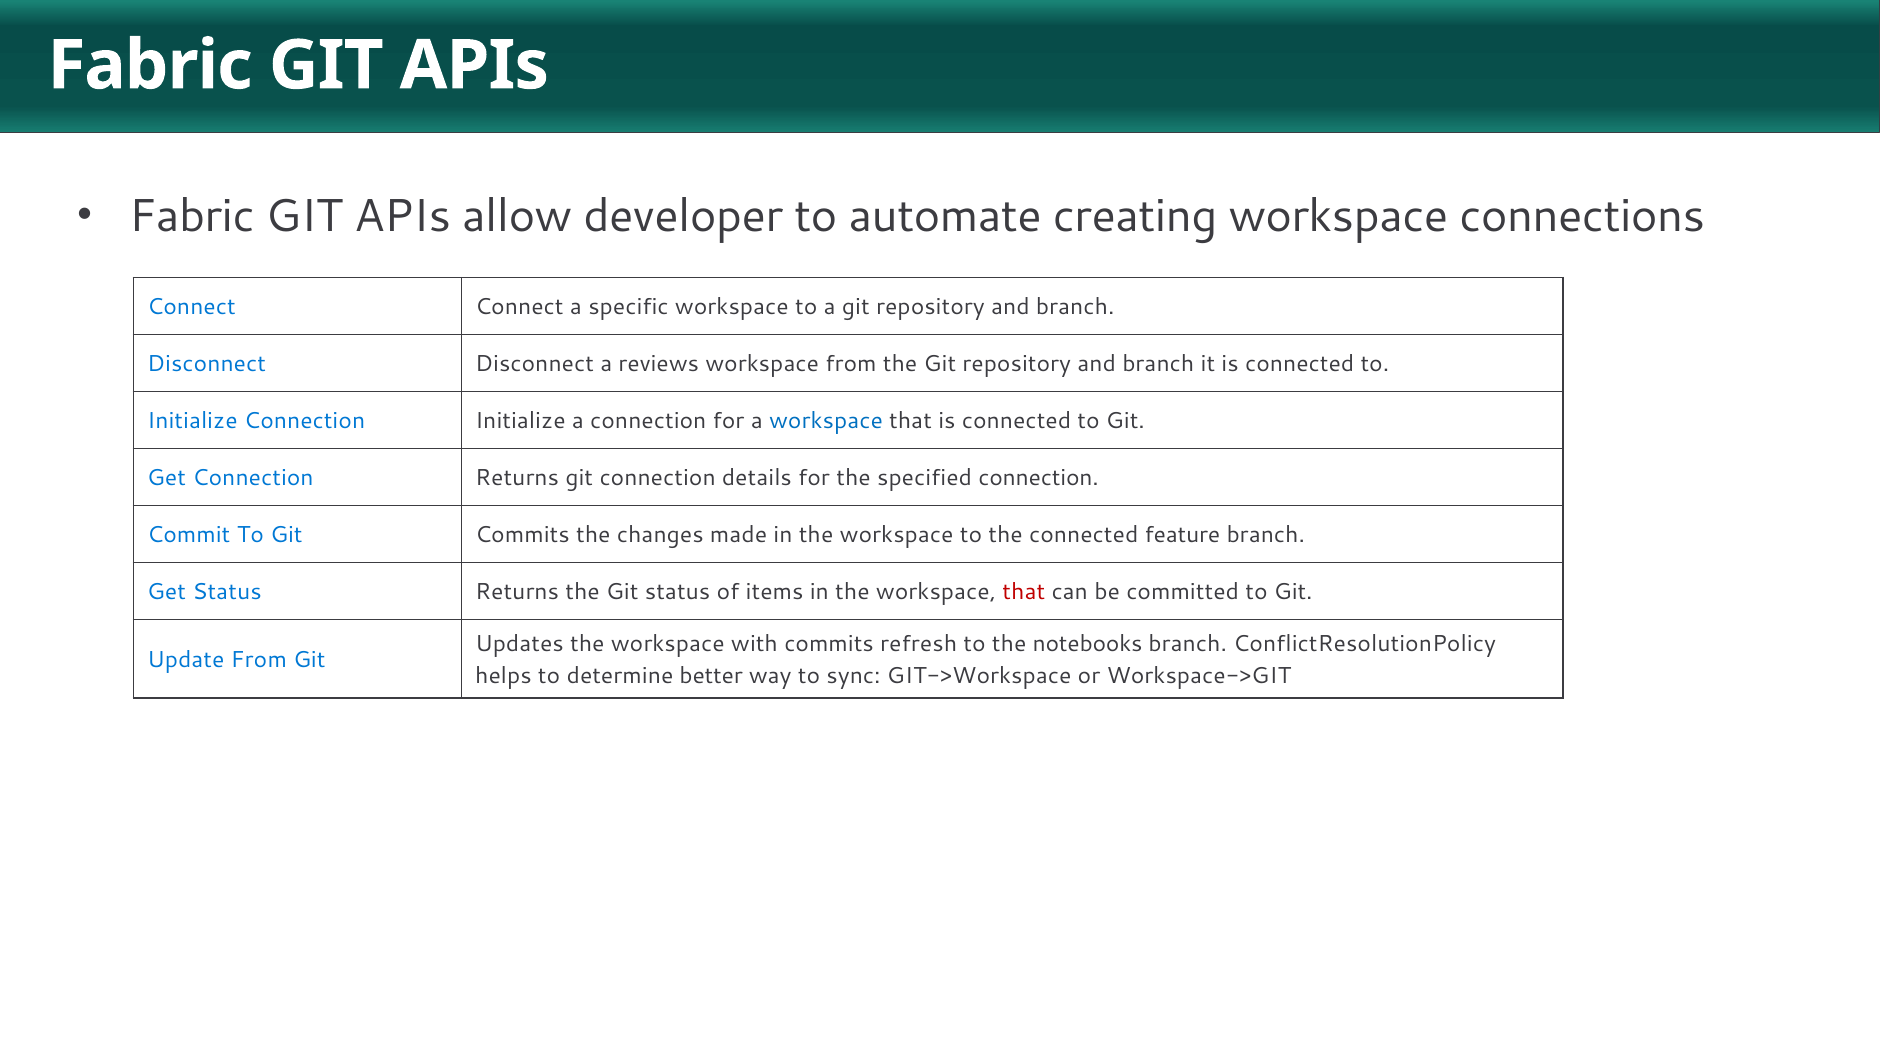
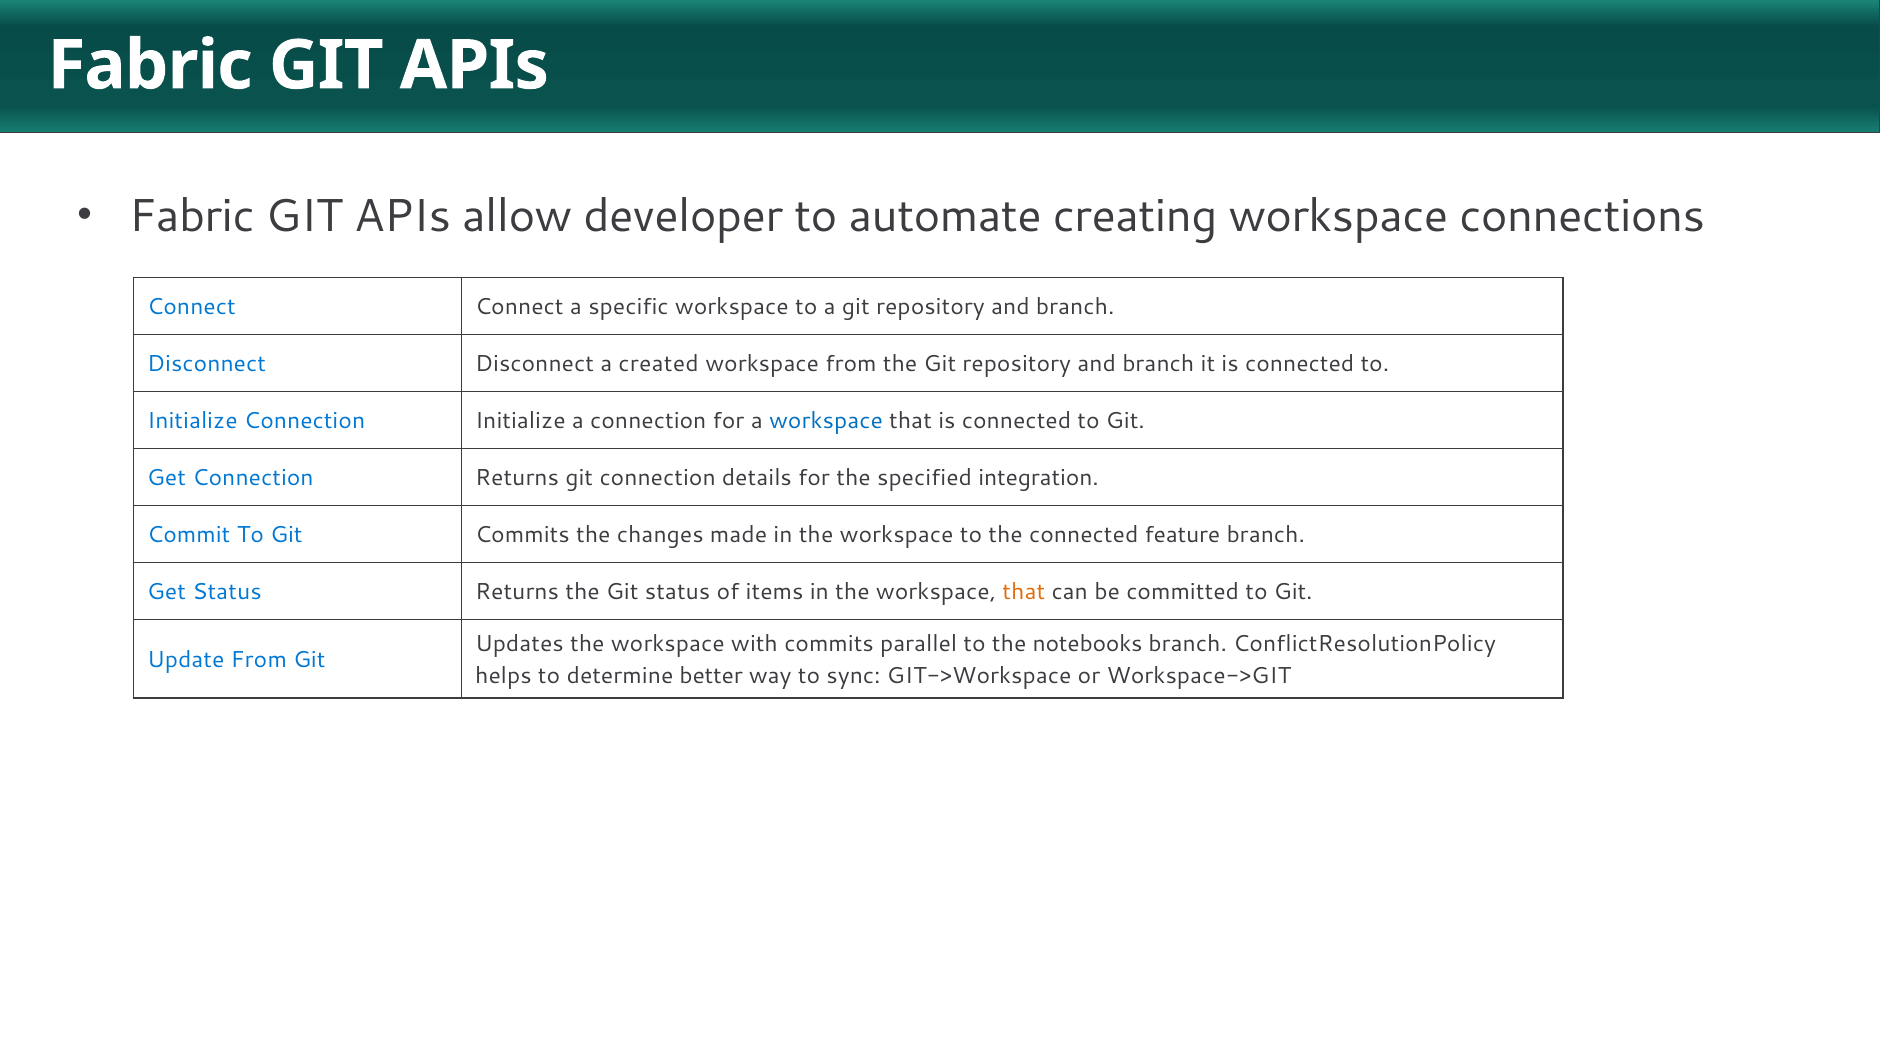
reviews: reviews -> created (659, 364)
specified connection: connection -> integration (1039, 478)
that colour: red -> orange (1024, 592)
refresh: refresh -> parallel (919, 644)
